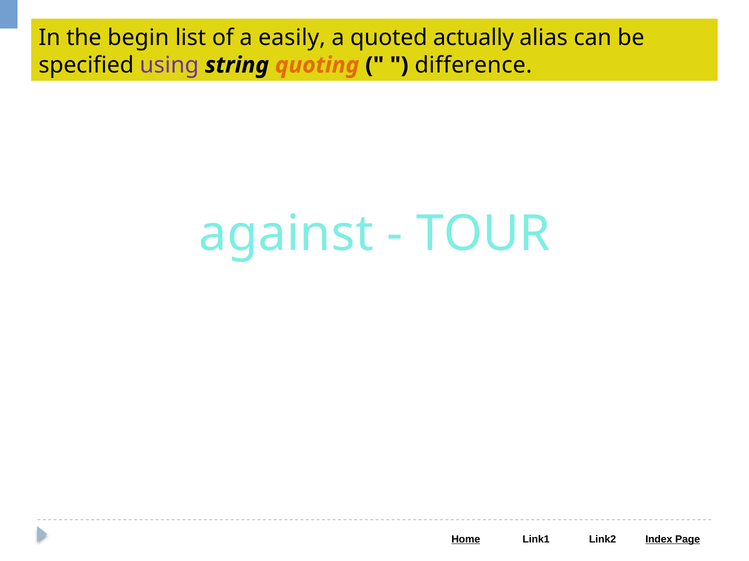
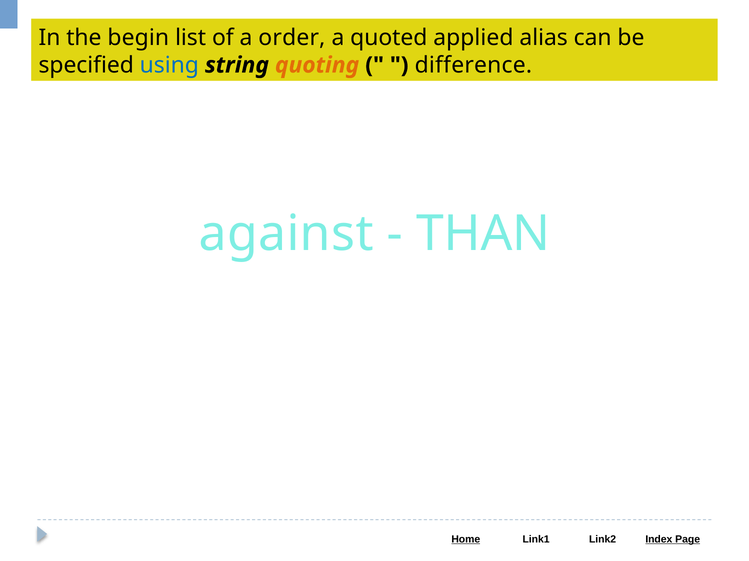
easily: easily -> order (292, 38)
actually: actually -> applied (473, 38)
using colour: purple -> blue (169, 65)
TOUR: TOUR -> THAN (483, 234)
